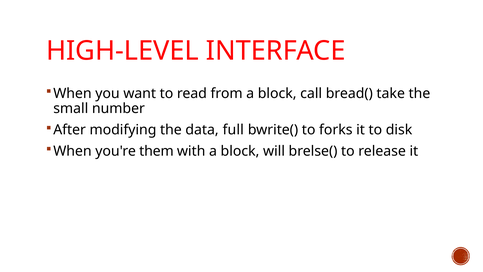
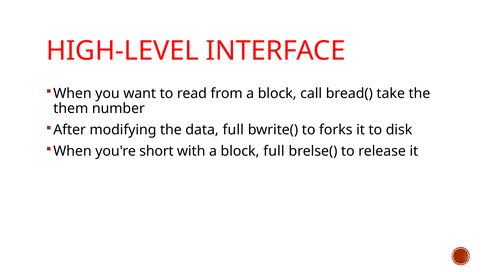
small: small -> them (71, 109)
them: them -> short (156, 151)
block will: will -> full (274, 151)
